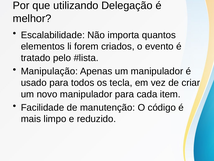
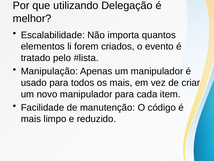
os tecla: tecla -> mais (121, 82)
